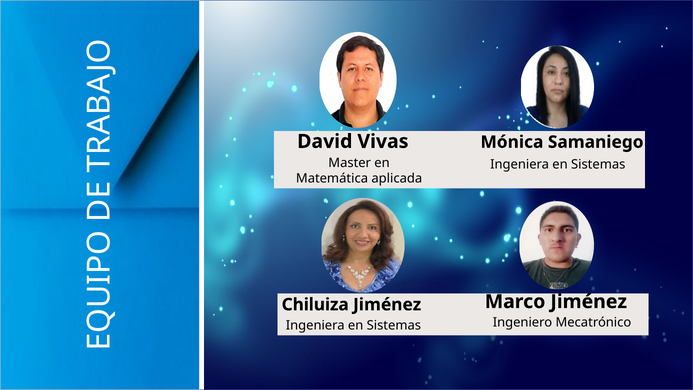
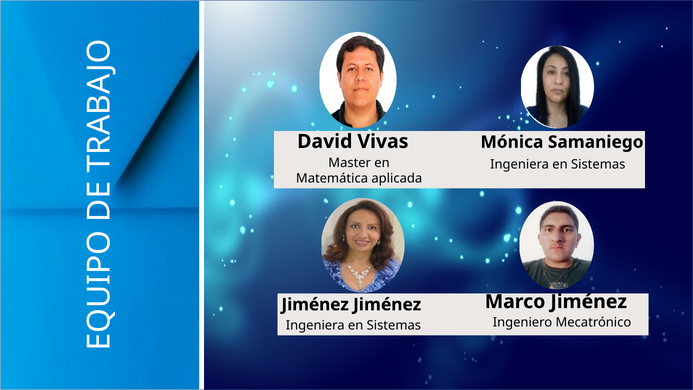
Chiluiza: Chiluiza -> Jiménez (315, 304)
